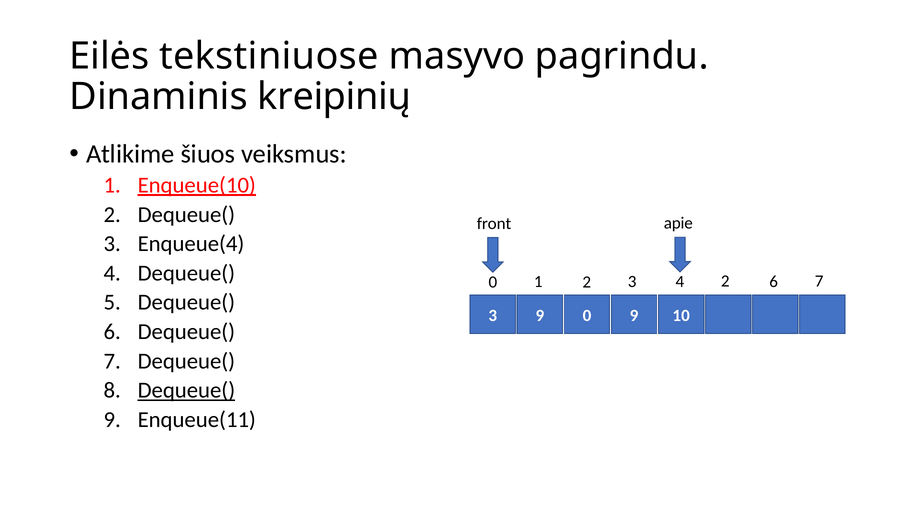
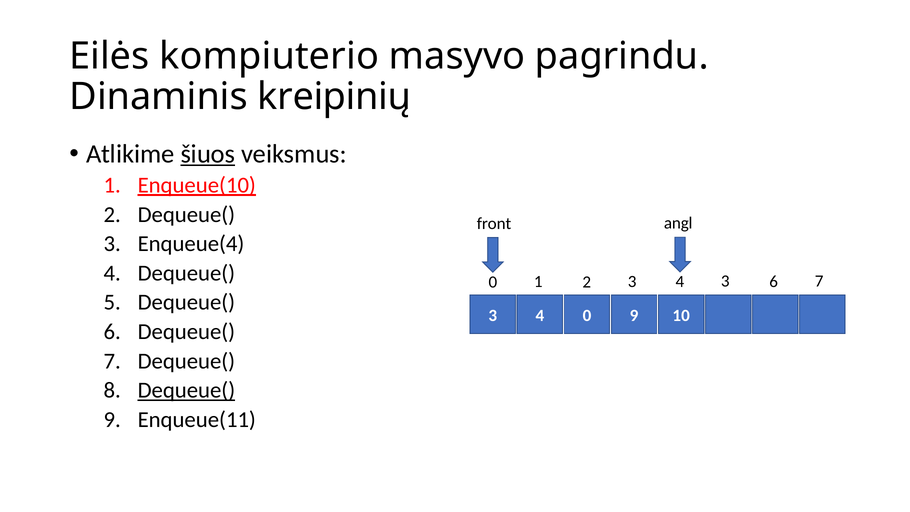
tekstiniuose: tekstiniuose -> kompiuterio (269, 56)
šiuos underline: none -> present (208, 154)
apie: apie -> angl (678, 223)
4 2: 2 -> 3 (725, 281)
9: 9 -> 4 (540, 315)
